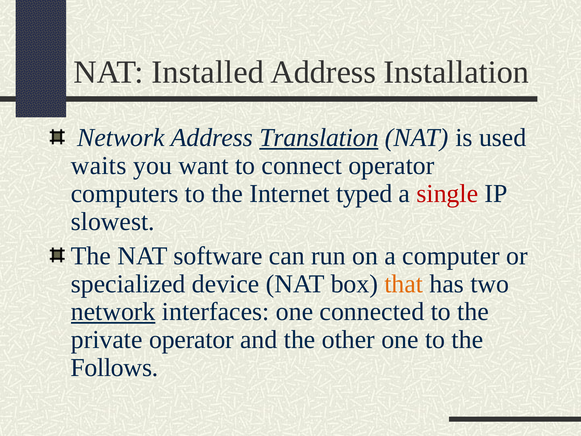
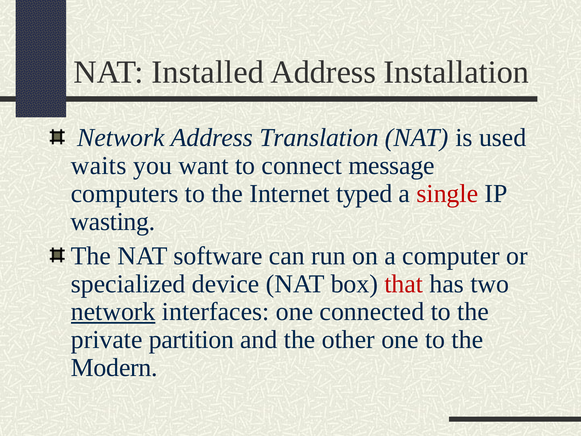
Translation underline: present -> none (319, 138)
connect operator: operator -> message (391, 166)
slowest: slowest -> wasting (113, 221)
that colour: orange -> red (404, 284)
private operator: operator -> partition (191, 339)
Follows: Follows -> Modern (114, 367)
